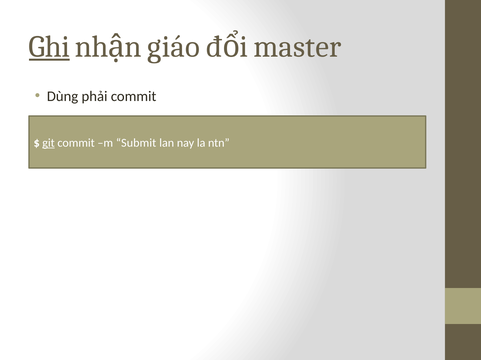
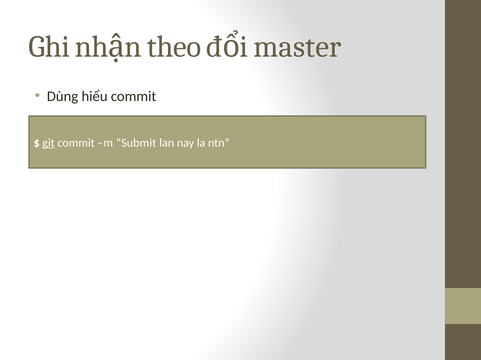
Ghi underline: present -> none (49, 47)
giáo: giáo -> theo (174, 47)
phải: phải -> hiểu (95, 96)
